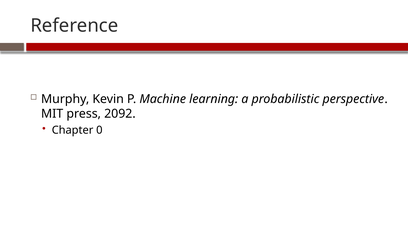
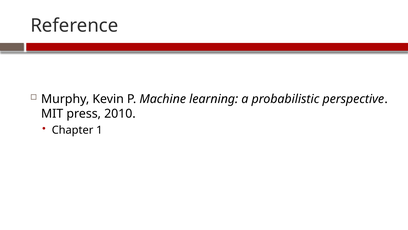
2092: 2092 -> 2010 (120, 114)
0: 0 -> 1 (99, 130)
